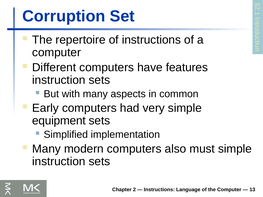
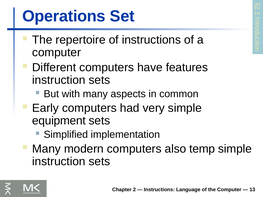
Corruption: Corruption -> Operations (64, 16)
must: must -> temp (202, 149)
